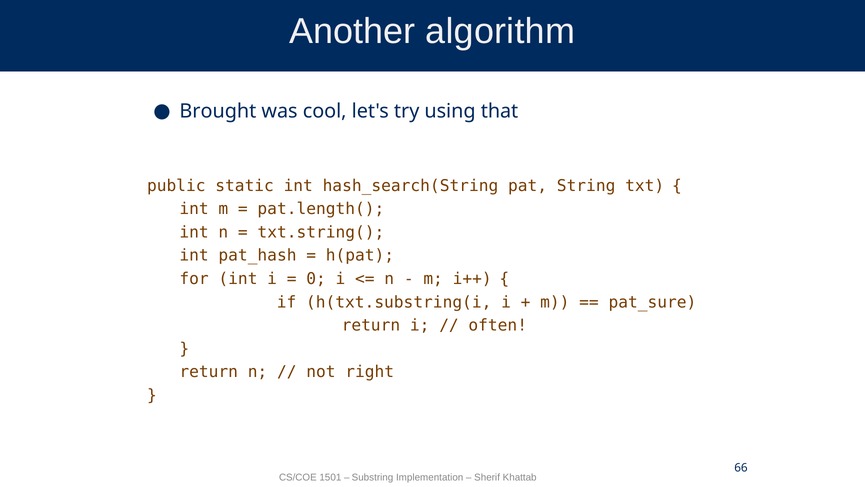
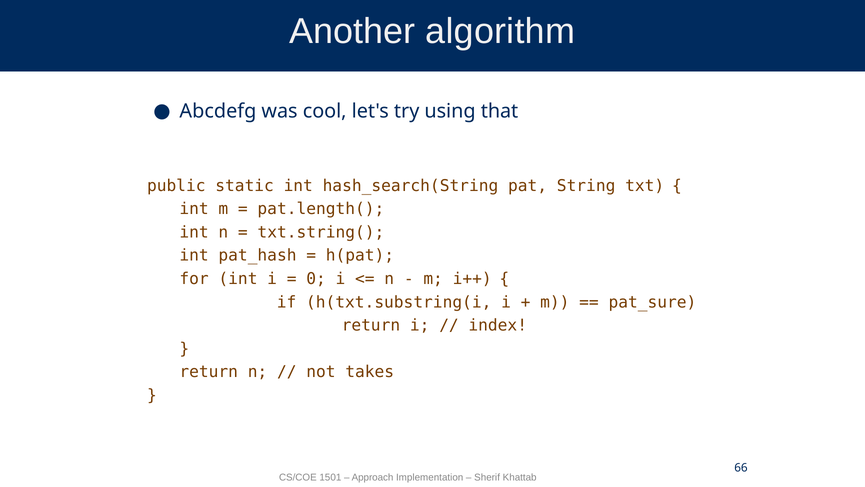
Brought: Brought -> Abcdefg (218, 111)
often: often -> index (498, 325)
right: right -> takes (370, 372)
Substring: Substring -> Approach (373, 477)
